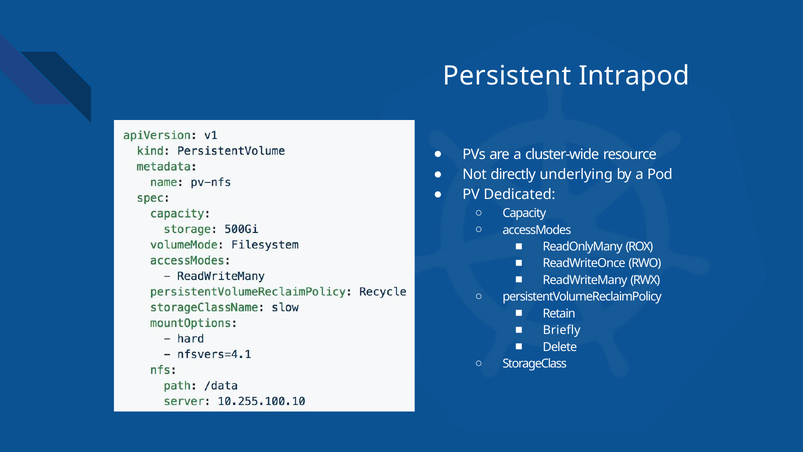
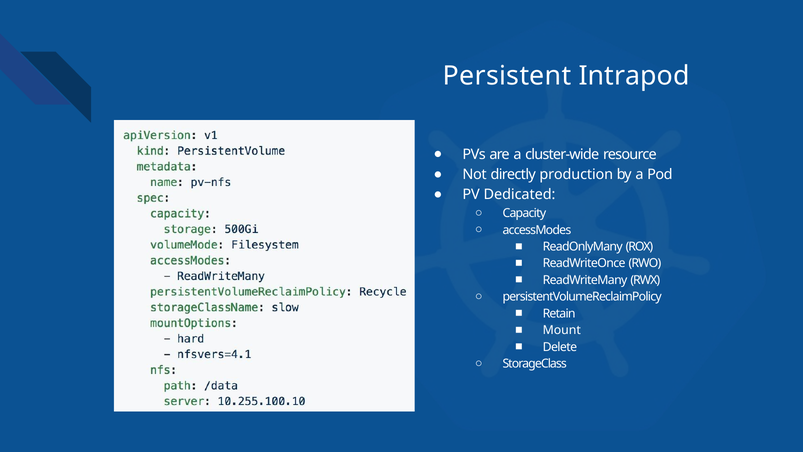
underlying: underlying -> production (576, 174)
Briefly: Briefly -> Mount (562, 330)
